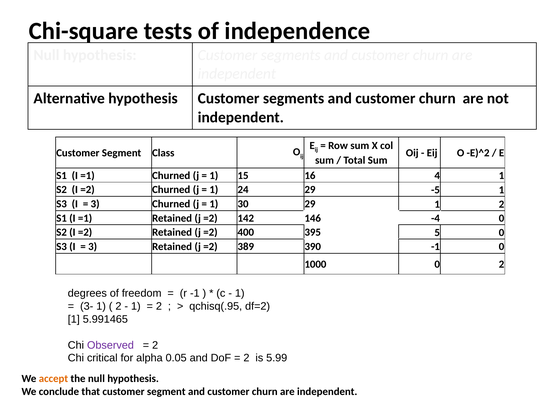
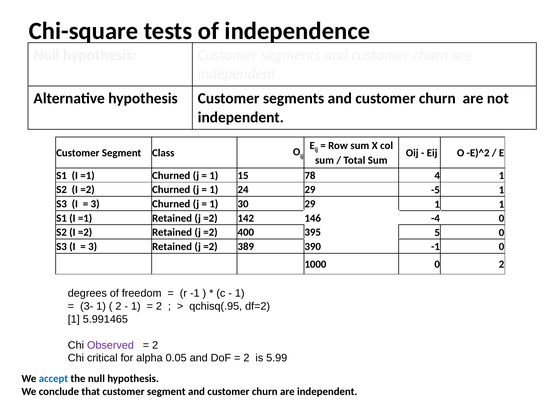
16: 16 -> 78 (310, 175)
1 2: 2 -> 1 (502, 204)
accept colour: orange -> blue (53, 378)
